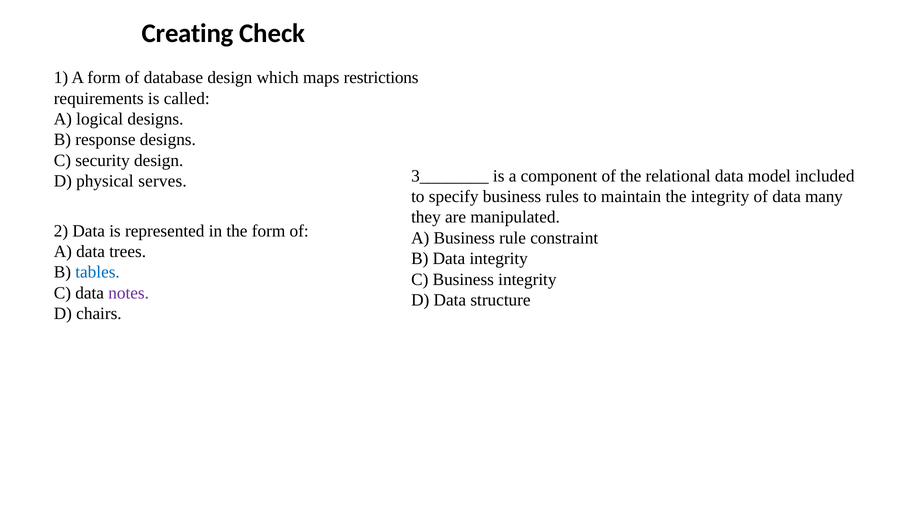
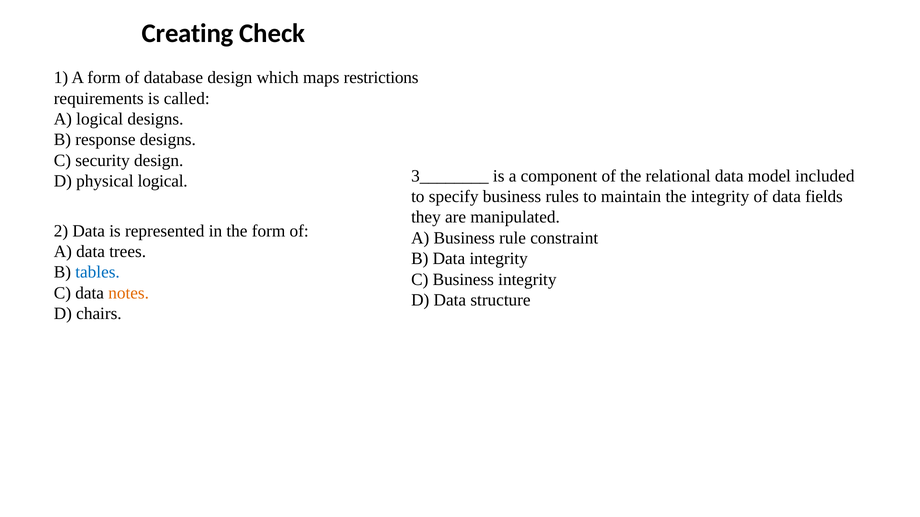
physical serves: serves -> logical (163, 181)
many: many -> fields (824, 197)
notes colour: purple -> orange (129, 293)
